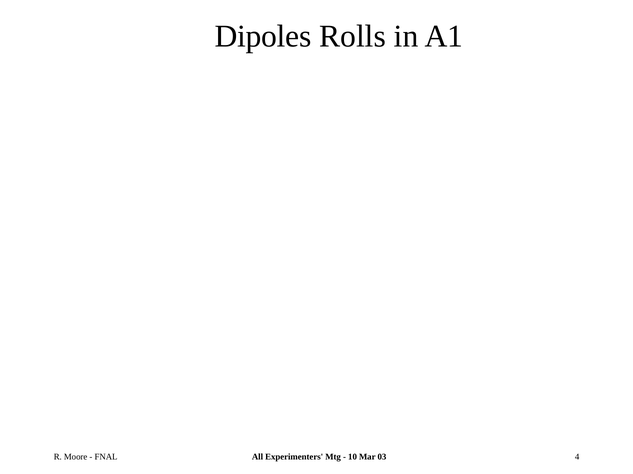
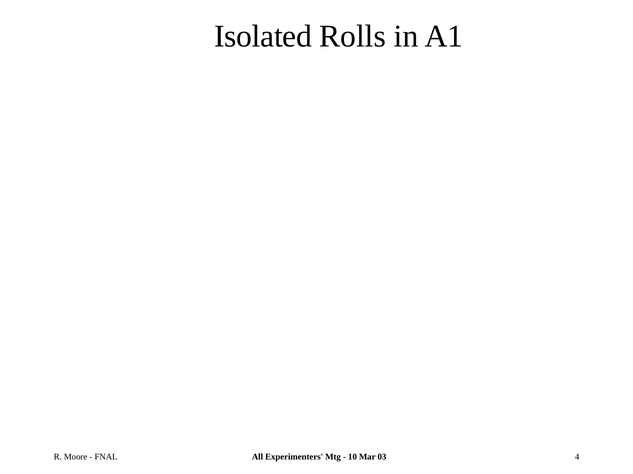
Dipoles: Dipoles -> Isolated (263, 36)
